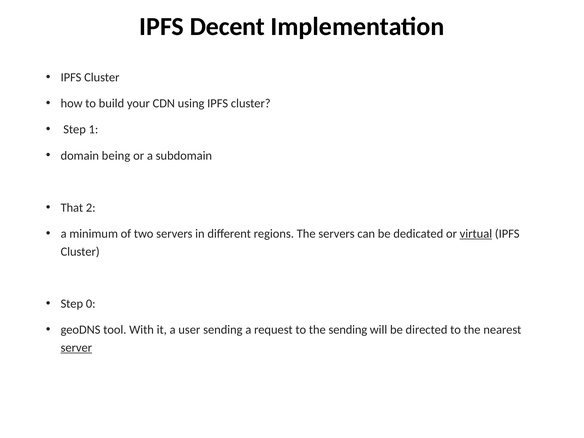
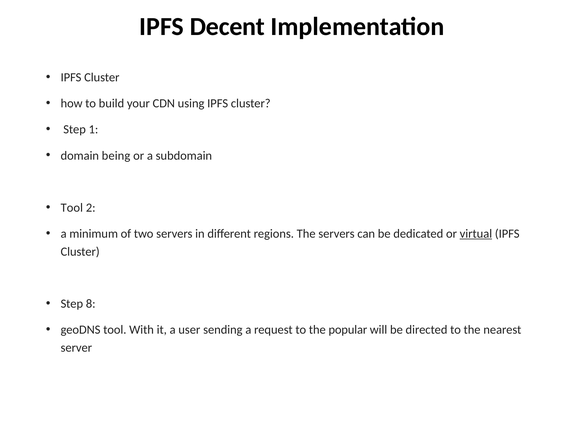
That: That -> Tool (72, 208)
0: 0 -> 8 (91, 304)
the sending: sending -> popular (348, 330)
server underline: present -> none (76, 348)
